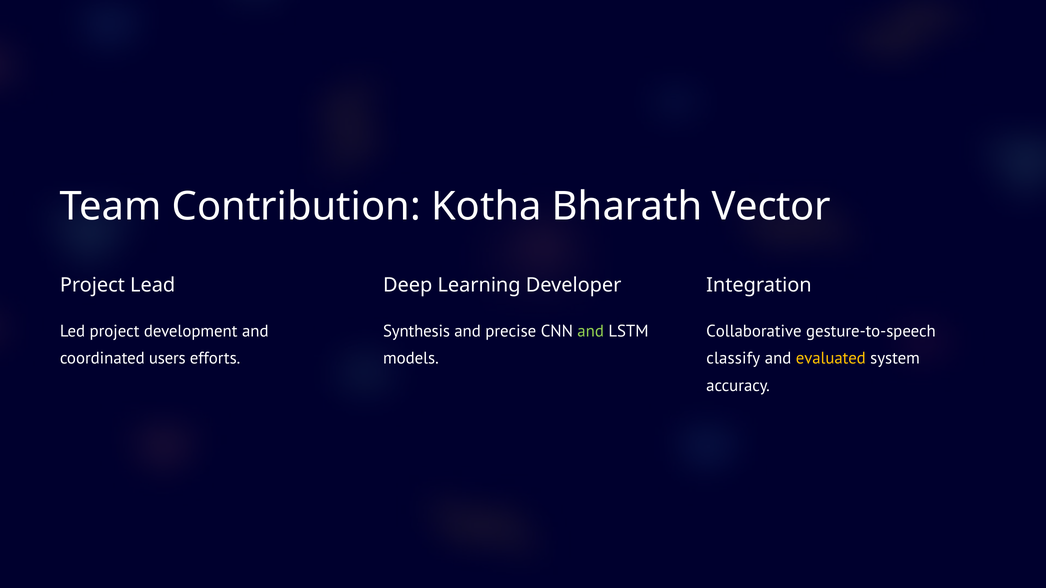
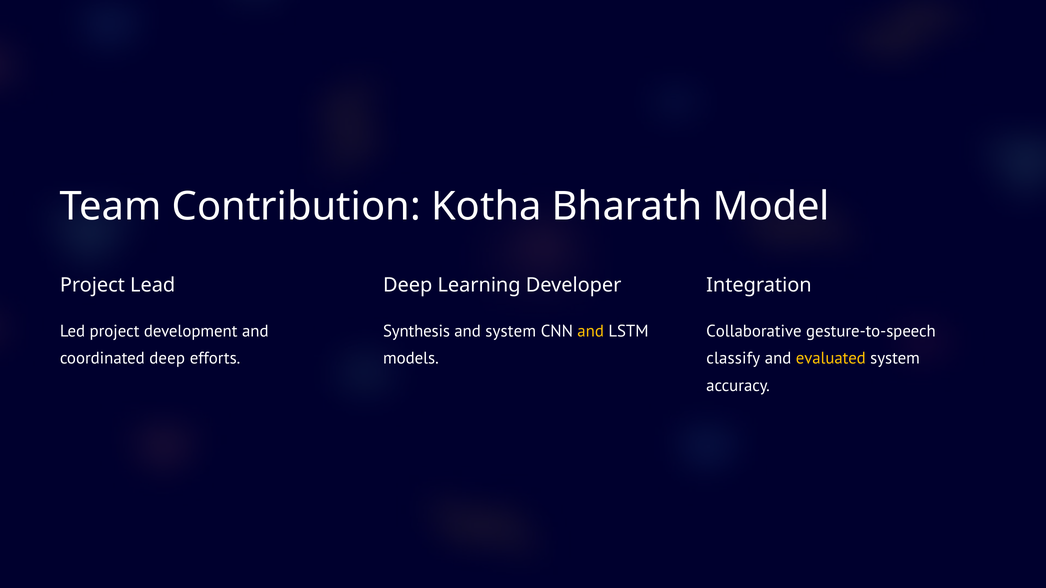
Vector: Vector -> Model (771, 206)
and precise: precise -> system (511, 331)
and colour: light green -> yellow (591, 331)
coordinated users: users -> deep (167, 359)
